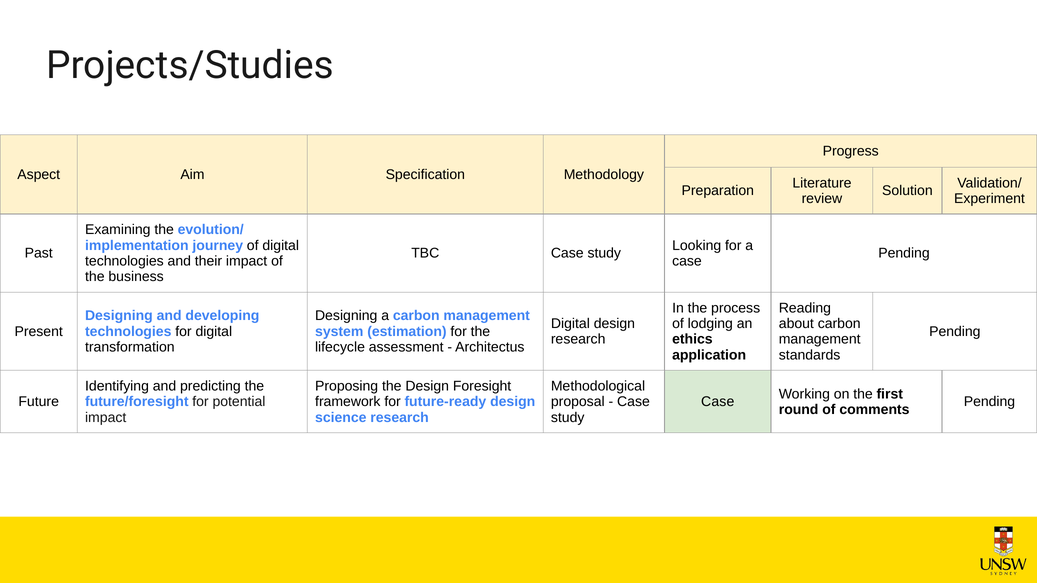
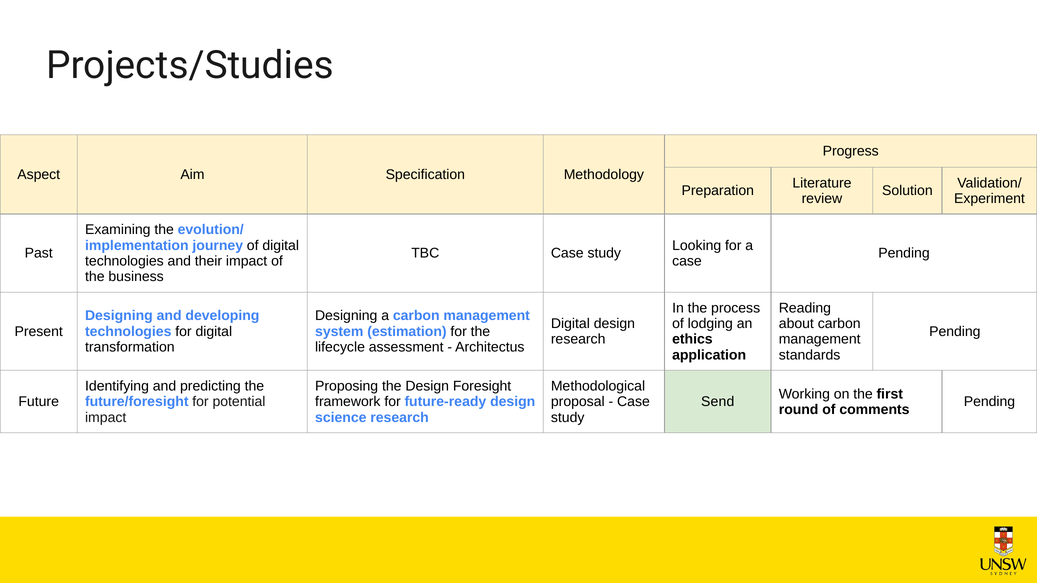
Case: Case -> Send (718, 402)
